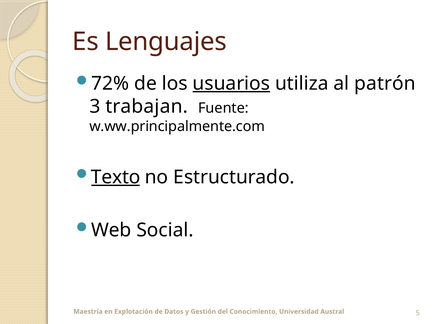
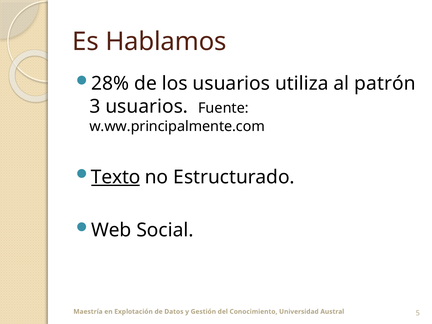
Lenguajes: Lenguajes -> Hablamos (166, 42)
72%: 72% -> 28% (110, 83)
usuarios underline: present -> none (231, 83)
3 trabajan: trabajan -> usuarios (147, 106)
